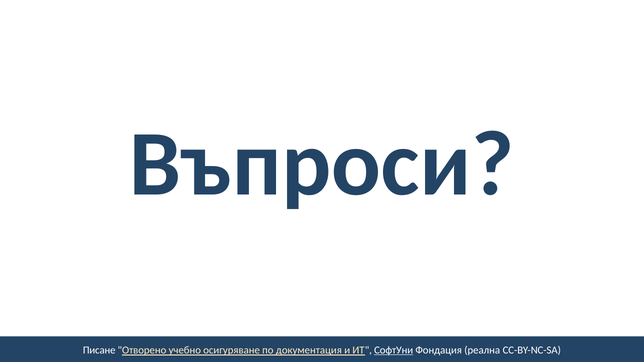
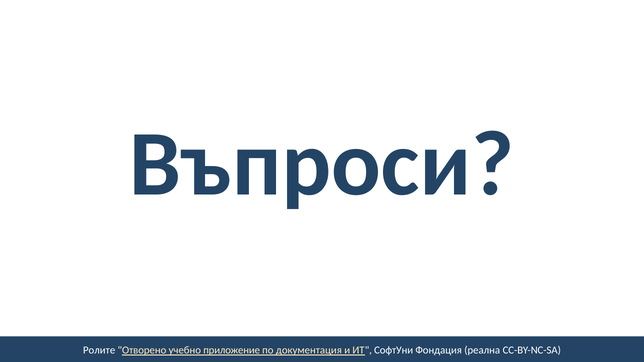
Писане: Писане -> Ролите (99, 351)
осигуряване: осигуряване -> приложение (232, 351)
СофтУни underline: present -> none (394, 351)
